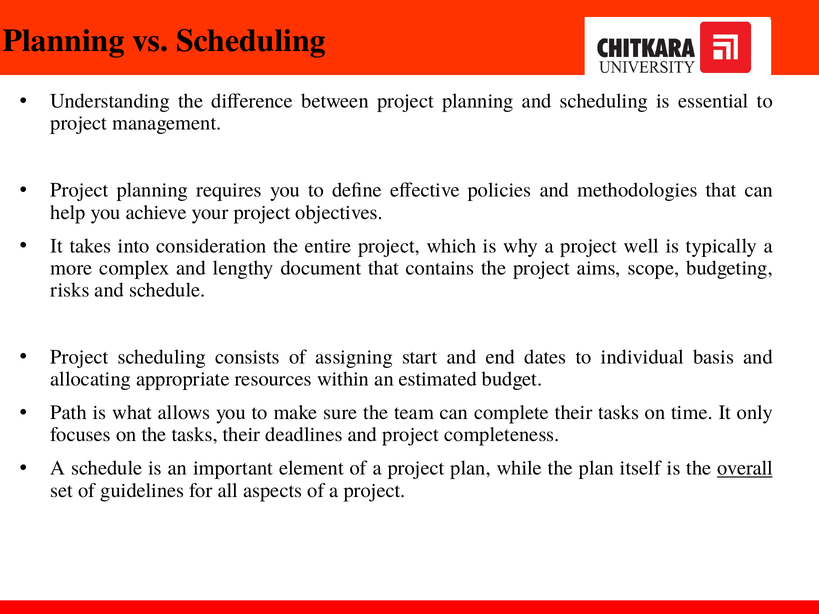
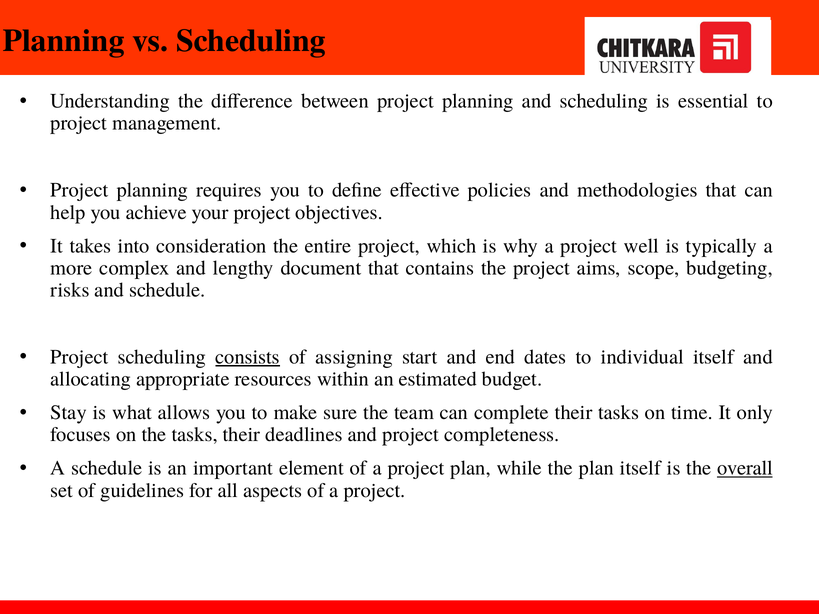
consists underline: none -> present (248, 357)
individual basis: basis -> itself (714, 357)
Path: Path -> Stay (69, 413)
